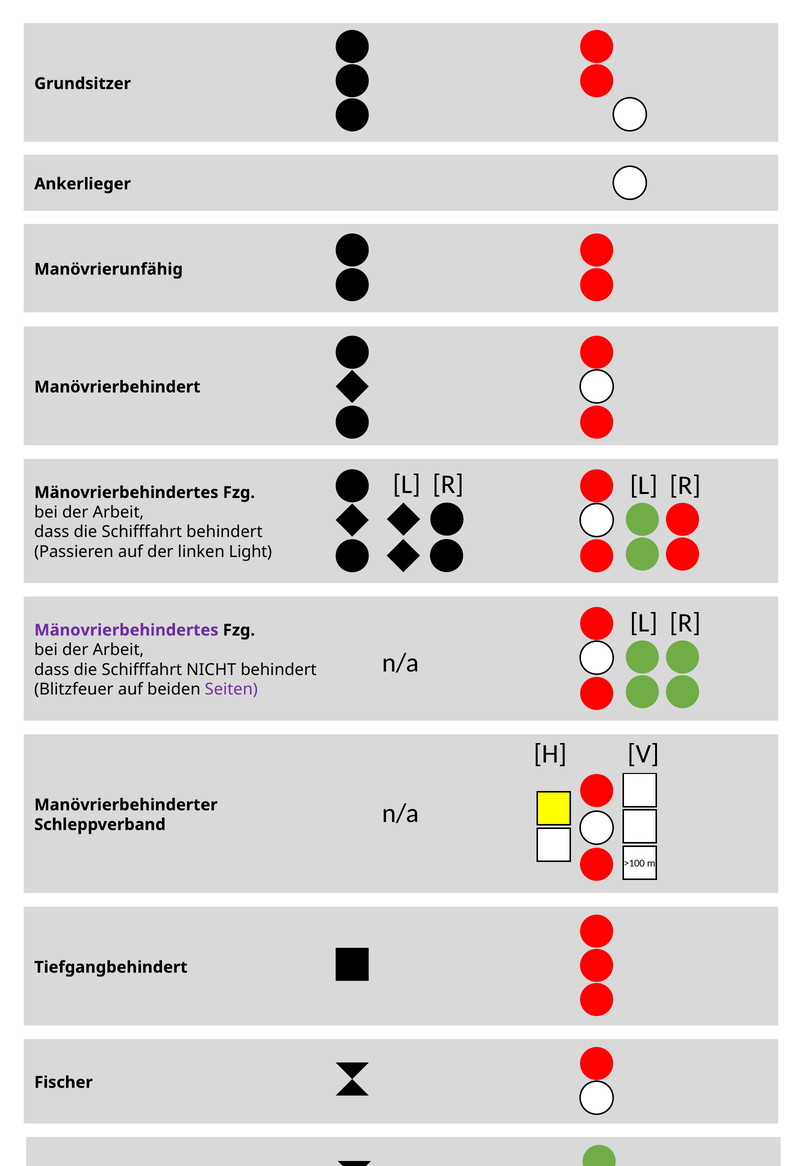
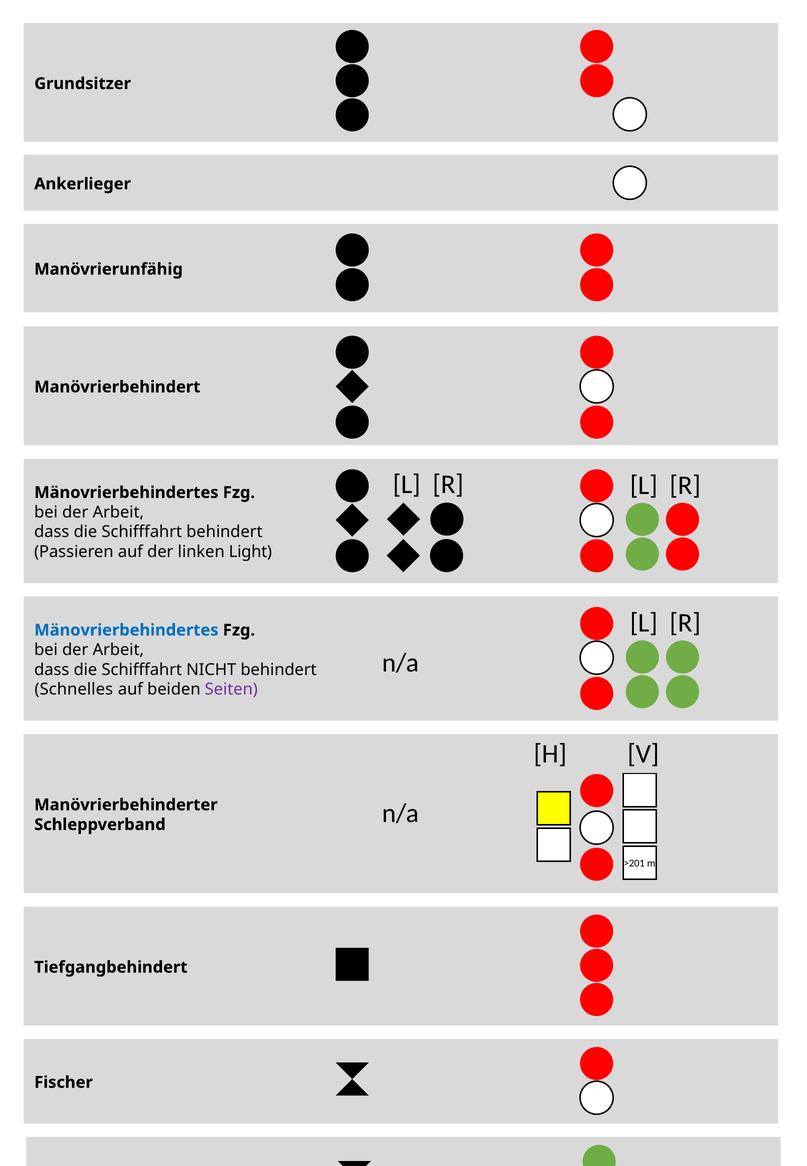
Mänovrierbehindertes colour: purple -> blue (126, 630)
Blitzfeuer: Blitzfeuer -> Schnelles (74, 689)
>100: >100 -> >201 (634, 863)
